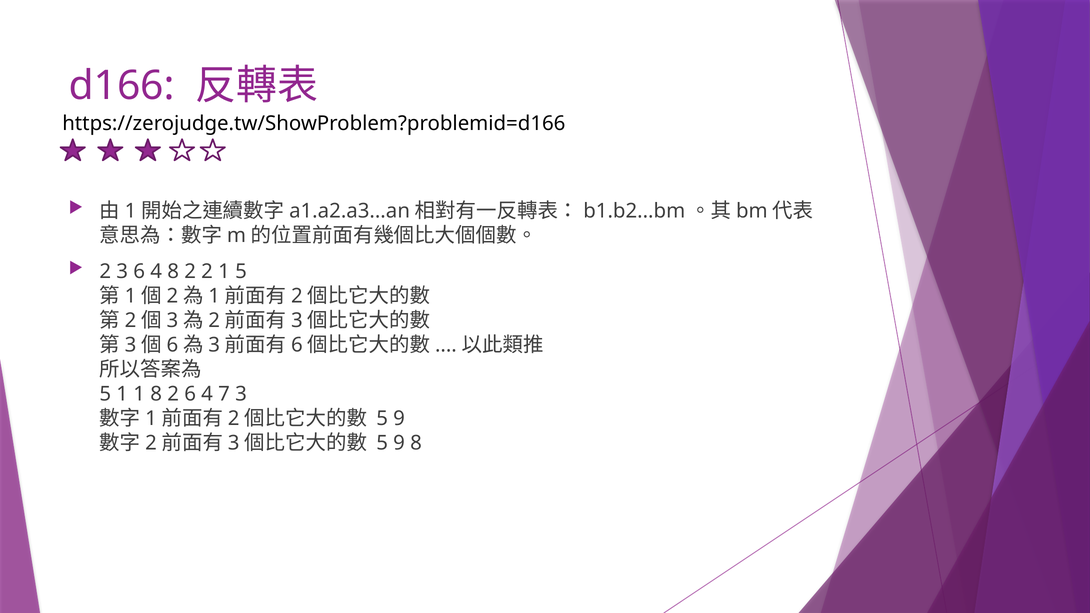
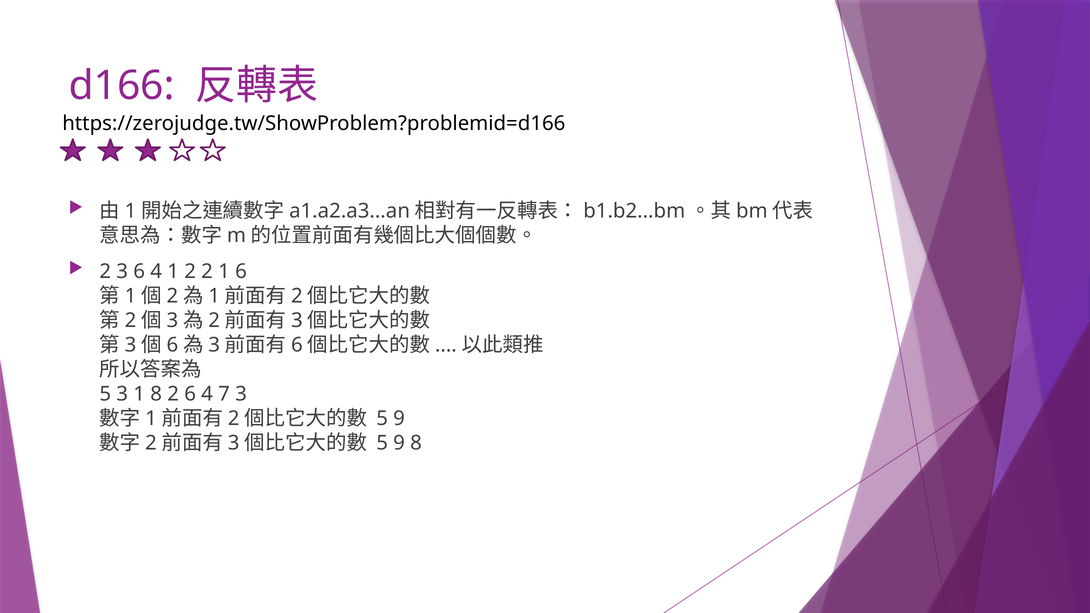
4 8: 8 -> 1 (173, 271)
1 5: 5 -> 6 (241, 271)
5 1: 1 -> 3 (122, 394)
